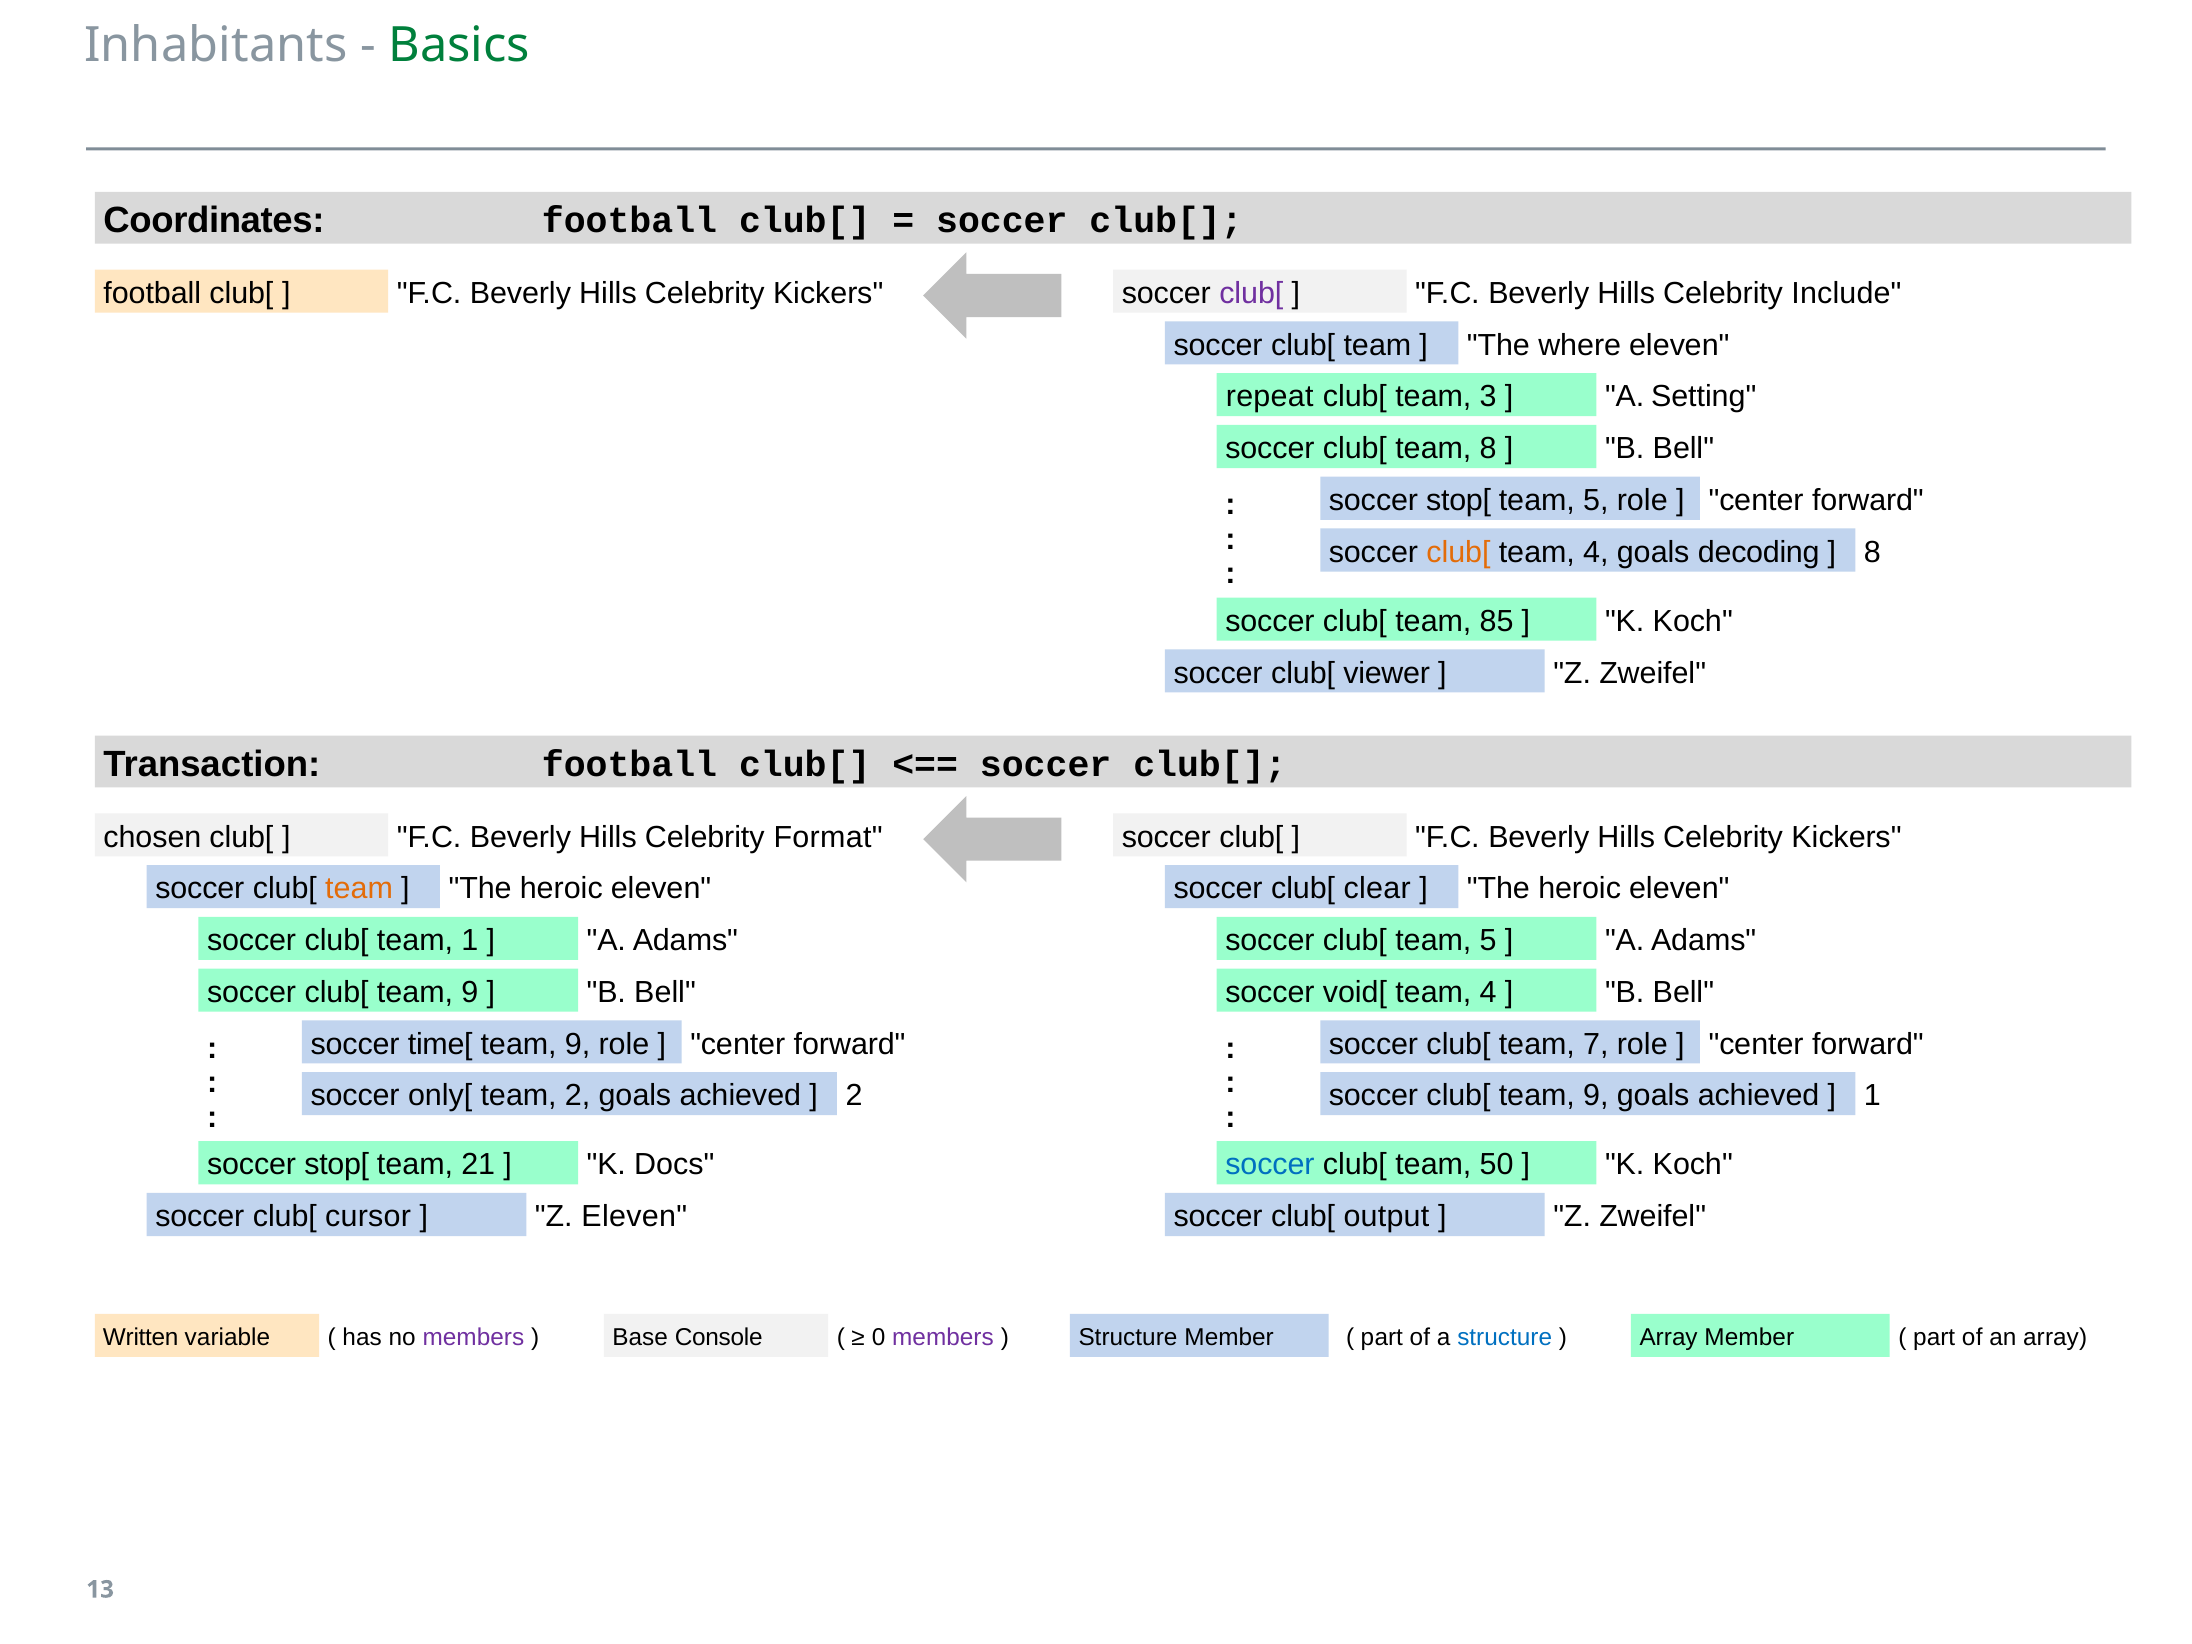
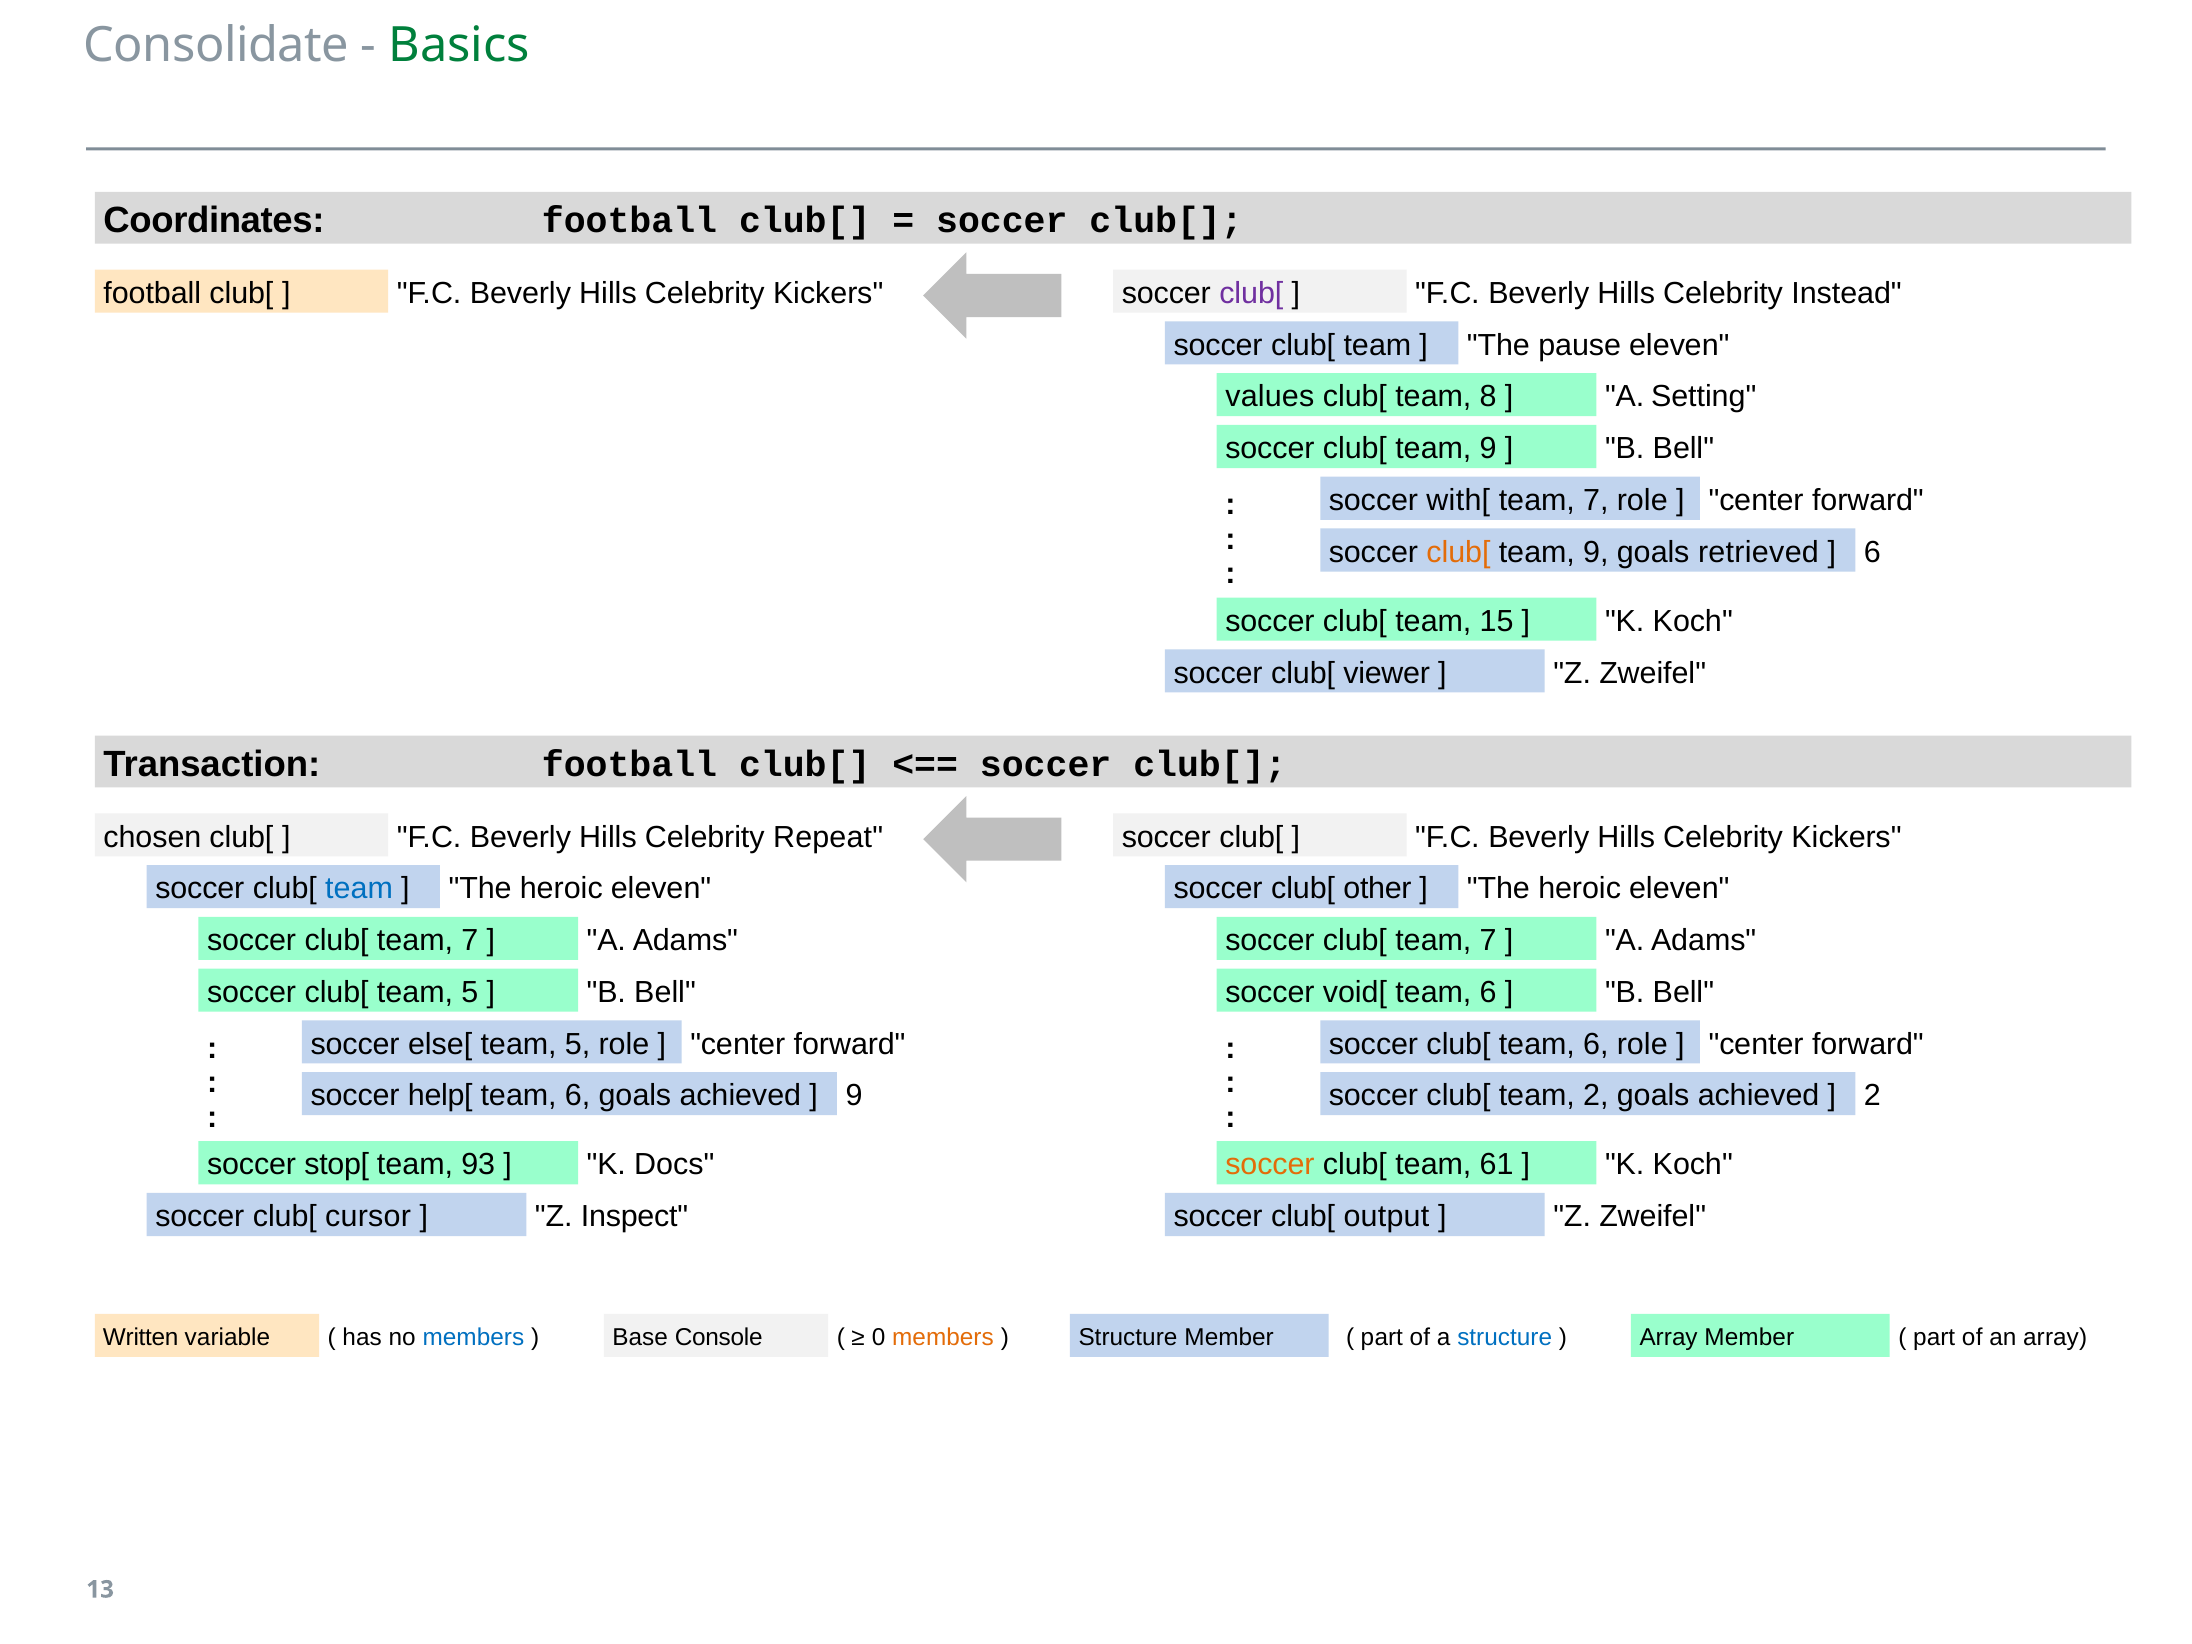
Inhabitants: Inhabitants -> Consolidate (216, 46)
Include: Include -> Instead (1847, 293)
where: where -> pause (1580, 345)
repeat: repeat -> values (1270, 397)
3: 3 -> 8 (1488, 397)
8: 8 -> 9 (1488, 449)
stop[: stop[ -> with[ (1458, 500)
5: 5 -> 7 (1596, 500)
4: 4 -> 9 (1596, 552)
decoding: decoding -> retrieved (1758, 552)
8: 8 -> 6 (1872, 552)
85: 85 -> 15 (1497, 621)
Format: Format -> Repeat (828, 837)
team colour: orange -> blue (359, 889)
clear: clear -> other (1378, 889)
1: 1 -> 7 (470, 941)
5: 5 -> 7 (1488, 941)
9: 9 -> 5 (470, 992)
4: 4 -> 6 (1488, 992)
time[: time[ -> else[ (440, 1044)
9: 9 -> 5 (578, 1044)
club[ team 7: 7 -> 6 (1596, 1044)
only[: only[ -> help[ (440, 1096)
2: 2 -> 6 (578, 1096)
2: 2 -> 9 (854, 1096)
9: 9 -> 2 (1596, 1096)
1: 1 -> 2 (1872, 1096)
21: 21 -> 93 (478, 1165)
soccer colour: blue -> orange (1270, 1165)
50: 50 -> 61 (1497, 1165)
Z Eleven: Eleven -> Inspect (635, 1217)
members colour: purple -> blue (473, 1337)
members colour: purple -> orange (943, 1337)
